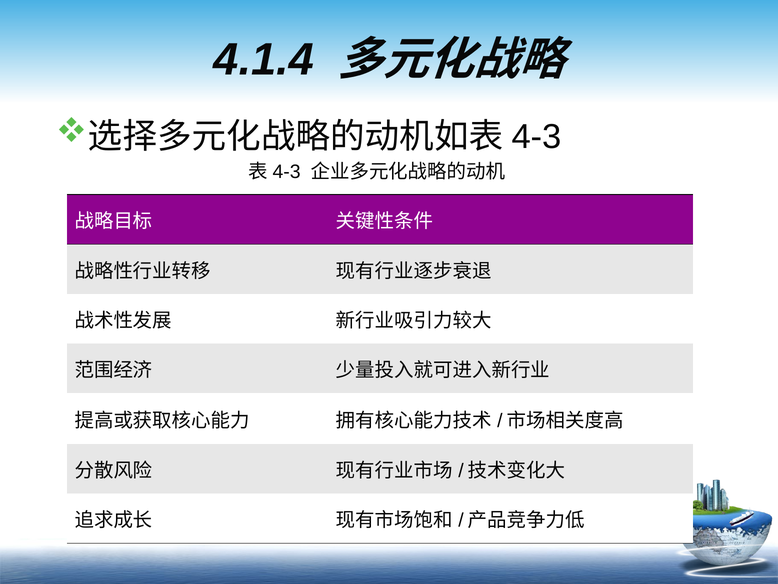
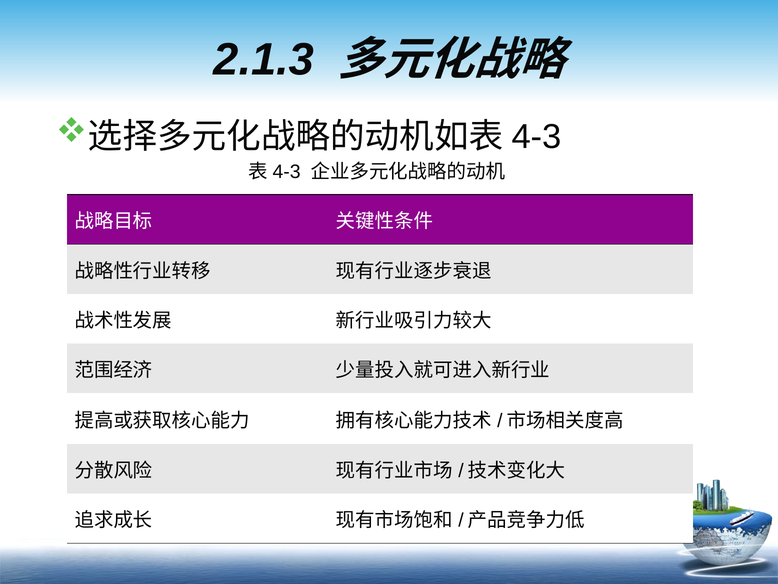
4.1.4: 4.1.4 -> 2.1.3 (264, 60)
